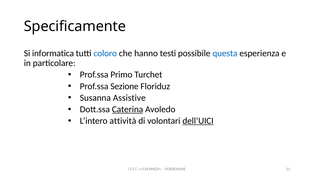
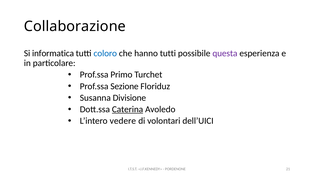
Specificamente: Specificamente -> Collaborazione (75, 26)
hanno testi: testi -> tutti (168, 53)
questa colour: blue -> purple (225, 53)
Assistive: Assistive -> Divisione (129, 98)
attività: attività -> vedere (123, 121)
dell’UICI underline: present -> none (198, 121)
